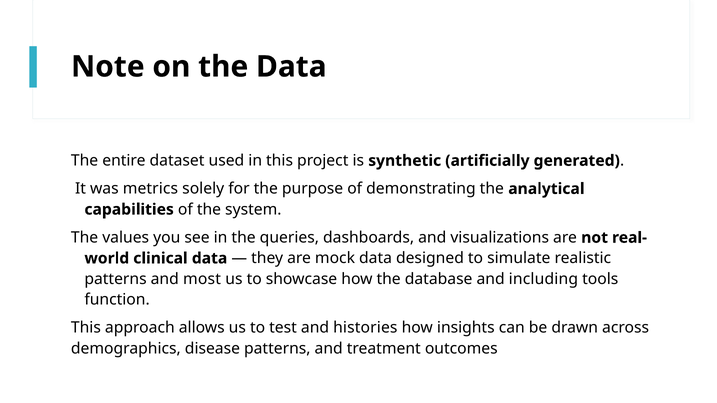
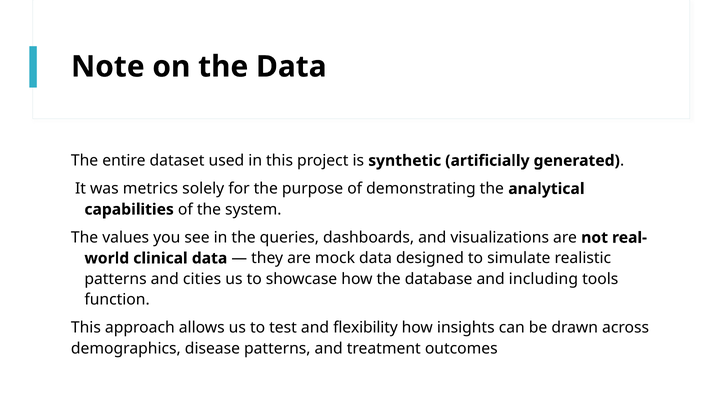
most: most -> cities (202, 279)
histories: histories -> flexibility (365, 328)
